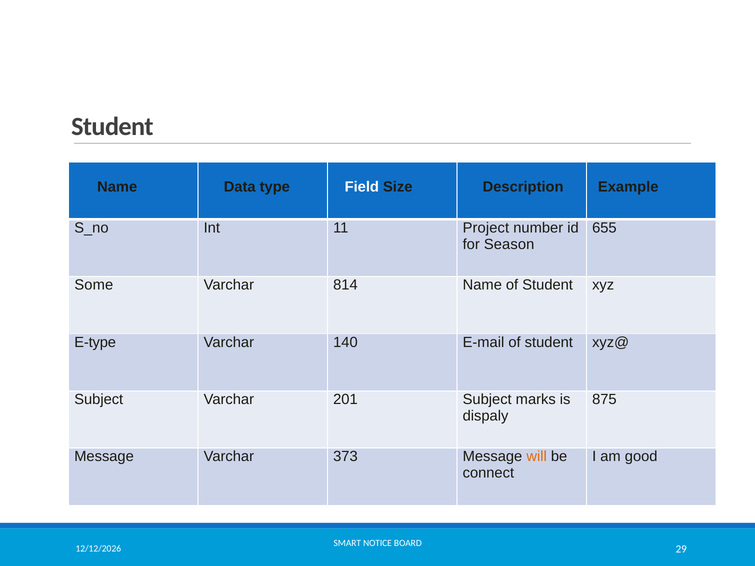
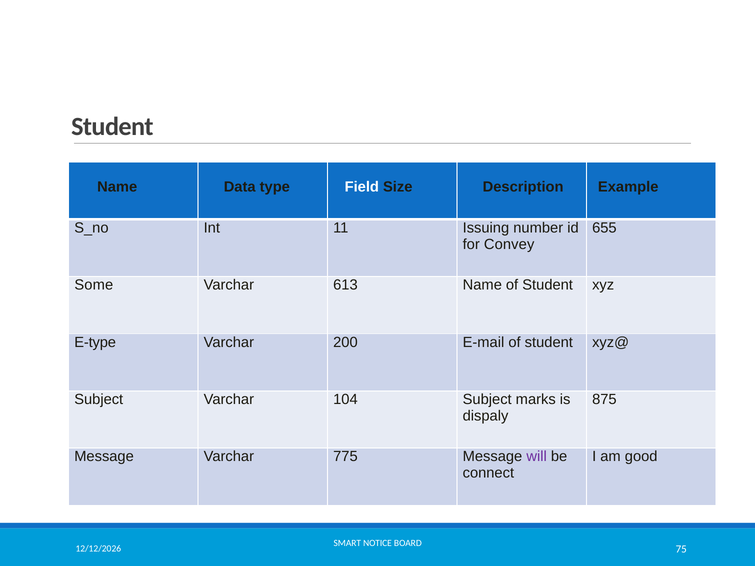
Project: Project -> Issuing (486, 228)
Season: Season -> Convey (509, 244)
814: 814 -> 613 (345, 285)
140: 140 -> 200 (345, 342)
201: 201 -> 104 (345, 400)
373: 373 -> 775 (345, 457)
will colour: orange -> purple (537, 457)
29: 29 -> 75 (681, 549)
